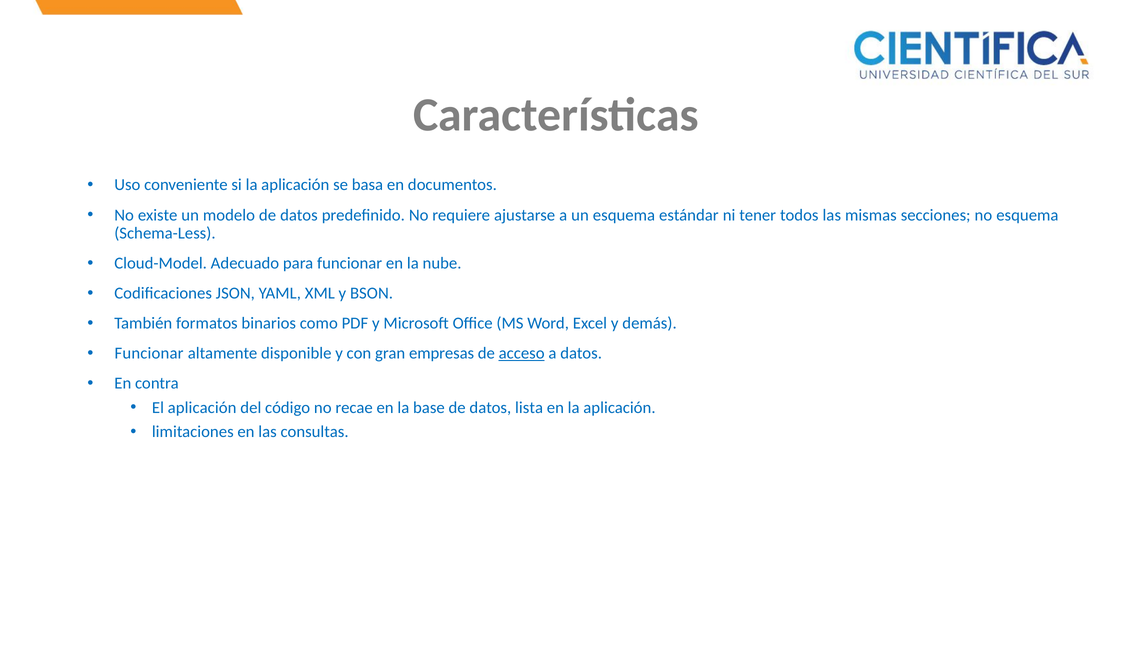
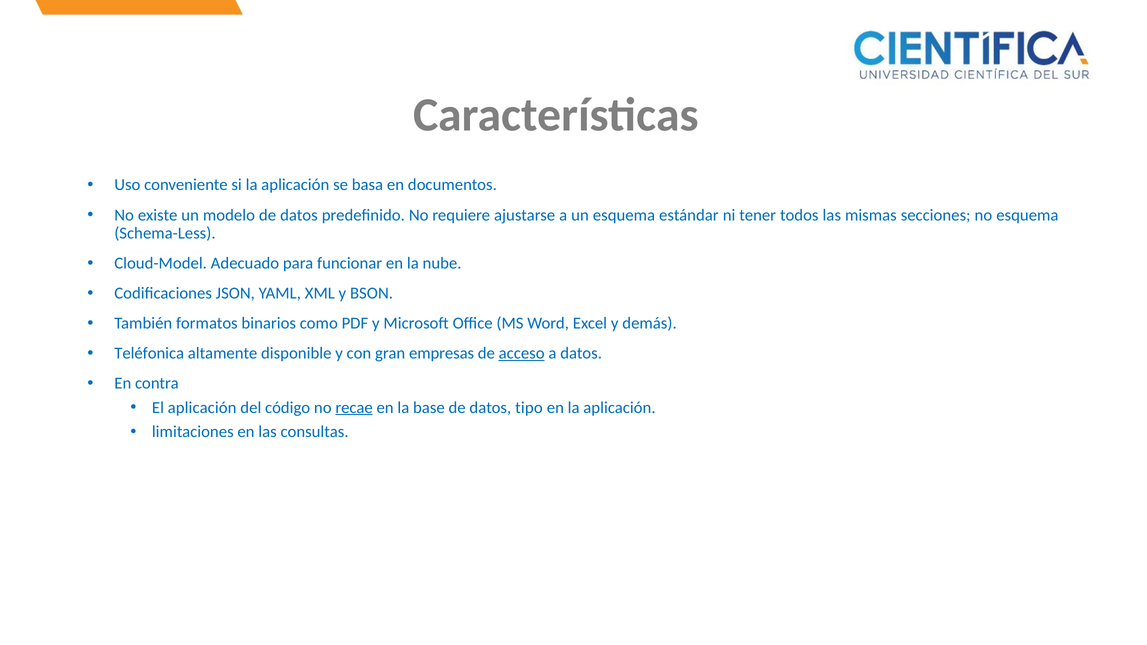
Funcionar: Funcionar -> Teléfonica (149, 354)
recae underline: none -> present (354, 408)
lista: lista -> tipo (529, 408)
